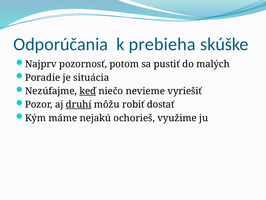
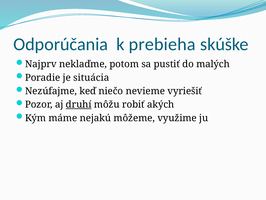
pozornosť: pozornosť -> neklaďme (83, 64)
keď underline: present -> none (88, 91)
dostať: dostať -> akých (161, 104)
ochorieš: ochorieš -> môžeme (134, 118)
